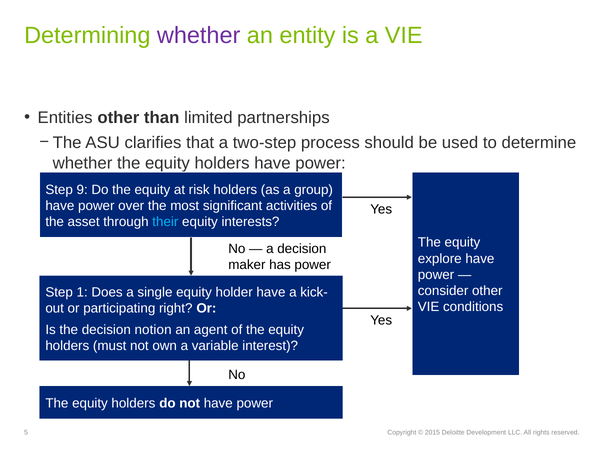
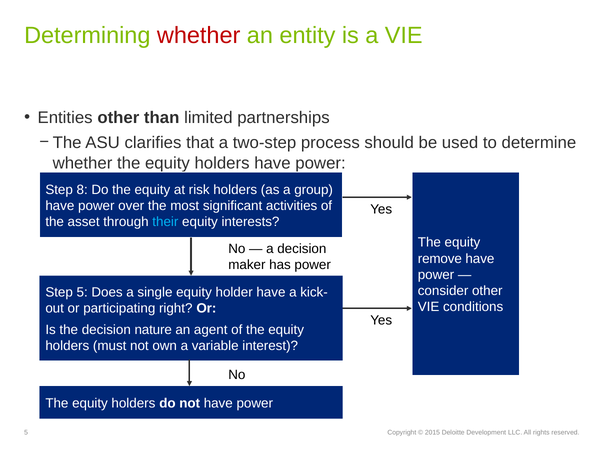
whether colour: purple -> red (199, 35)
9: 9 -> 8 (82, 190)
explore: explore -> remove (440, 259)
Step 1: 1 -> 5 (82, 292)
notion: notion -> nature (153, 330)
